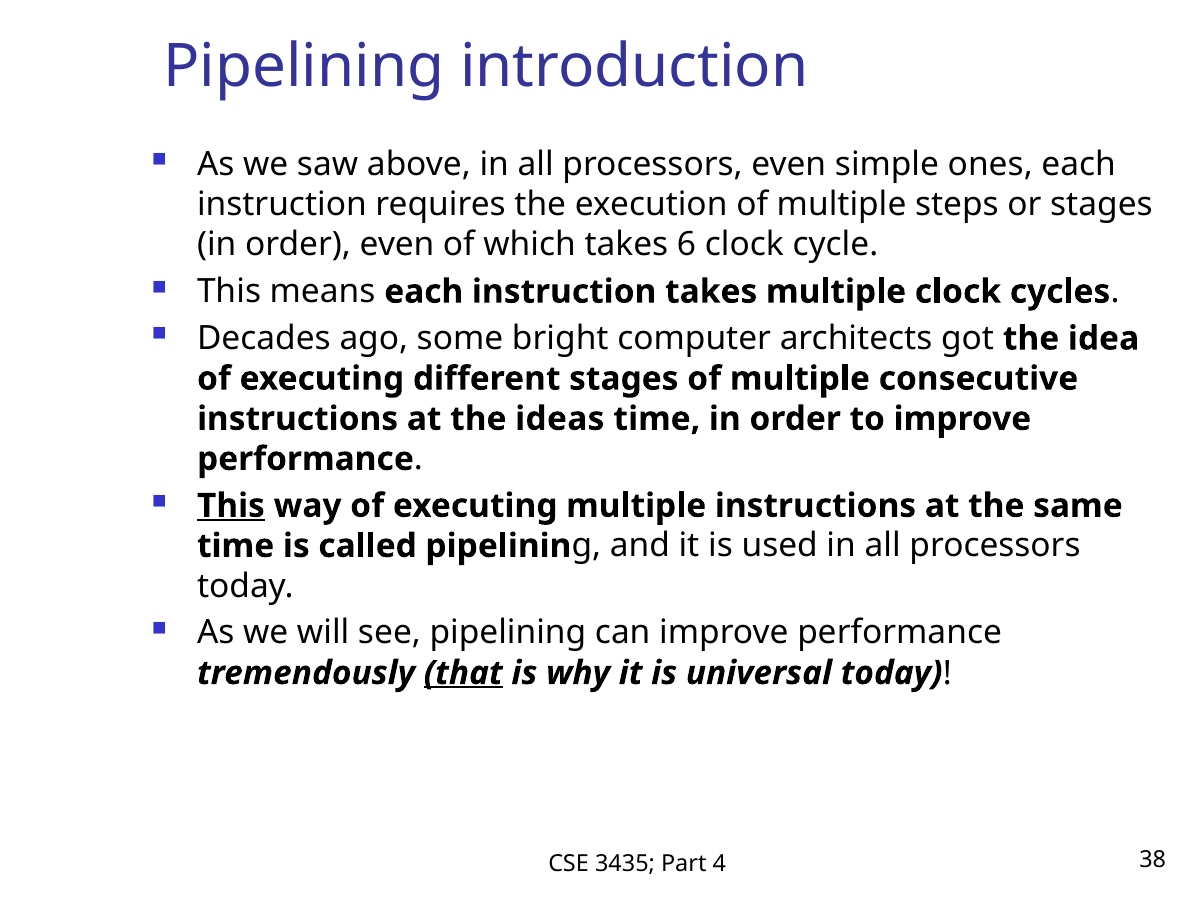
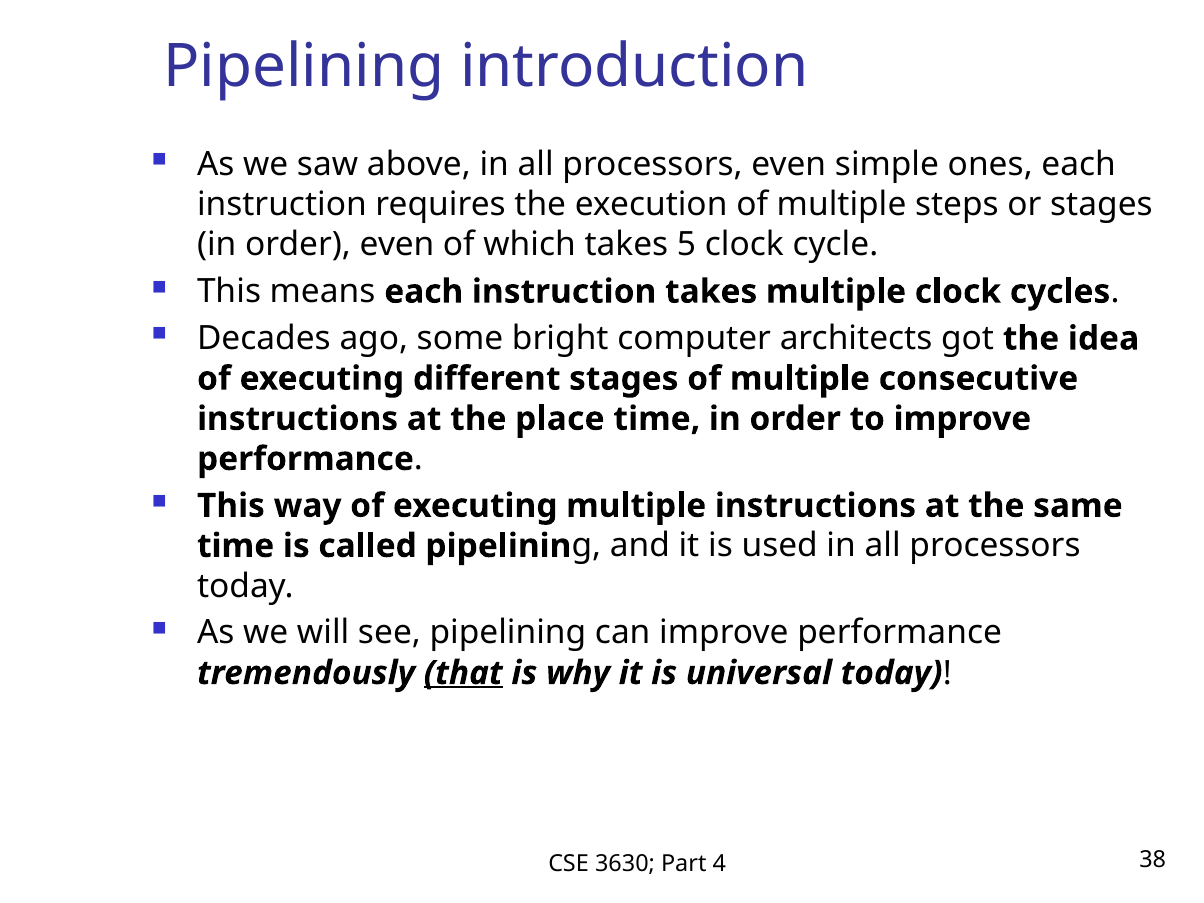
6: 6 -> 5 (687, 245)
ideas: ideas -> place (560, 419)
This underline: present -> none (231, 506)
3435: 3435 -> 3630 (625, 864)
